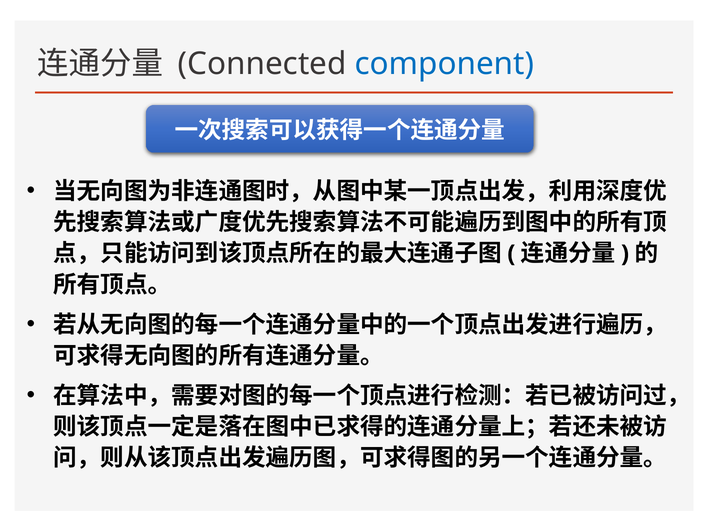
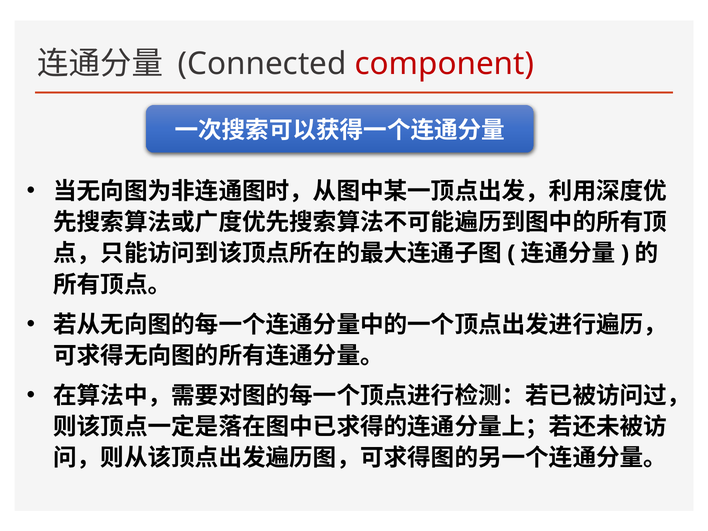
component colour: blue -> red (444, 64)
